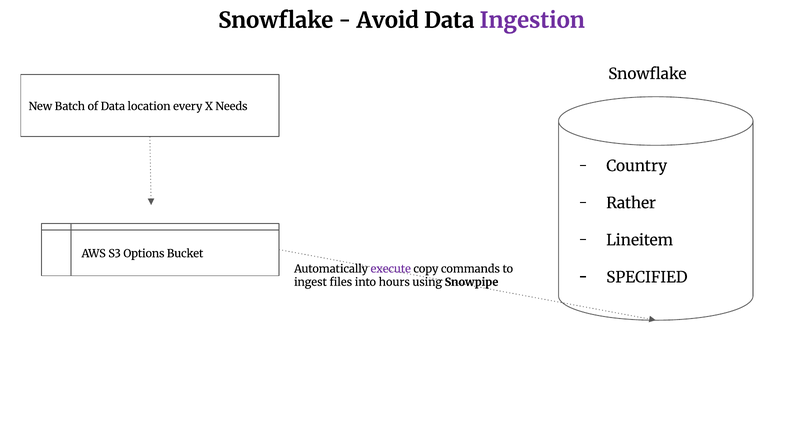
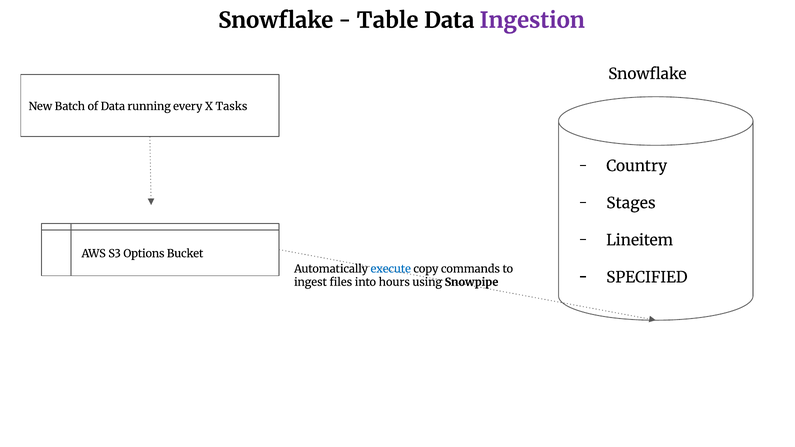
Avoid: Avoid -> Table (388, 21)
location: location -> running (149, 106)
Needs: Needs -> Tasks (231, 106)
Rather: Rather -> Stages (631, 203)
execute colour: purple -> blue (391, 269)
